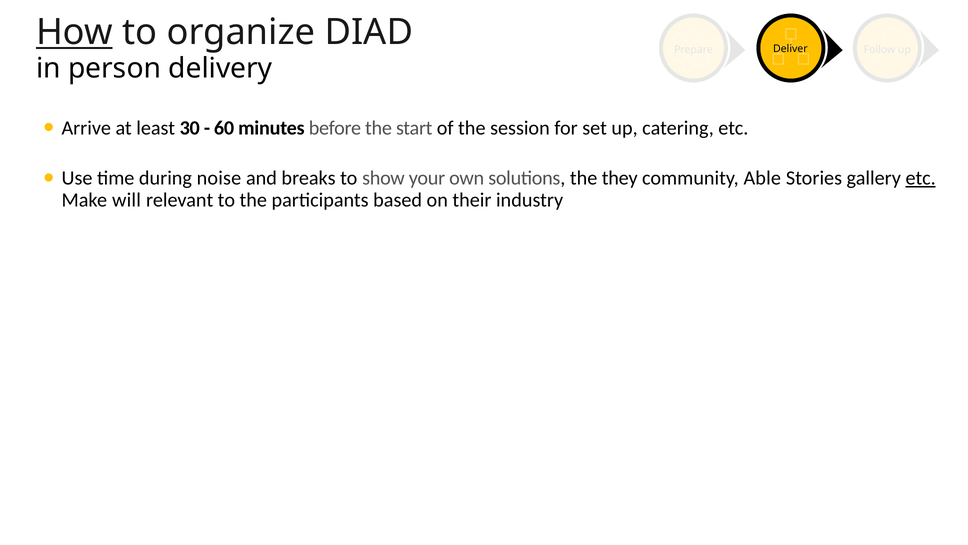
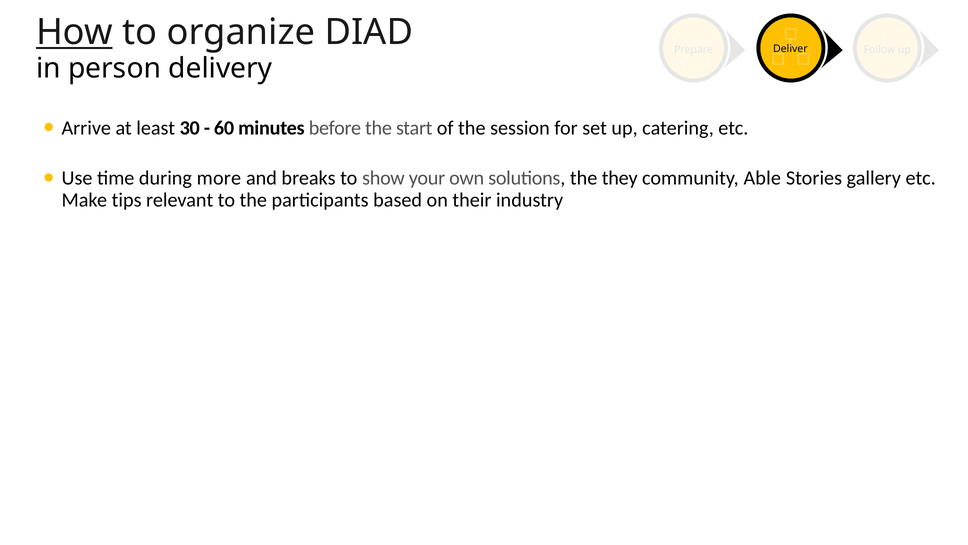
noise: noise -> more (219, 178)
etc underline: present -> none (921, 178)
will: will -> tips (127, 200)
